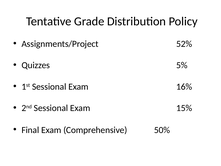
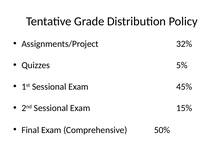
52%: 52% -> 32% (184, 44)
16%: 16% -> 45% (184, 87)
